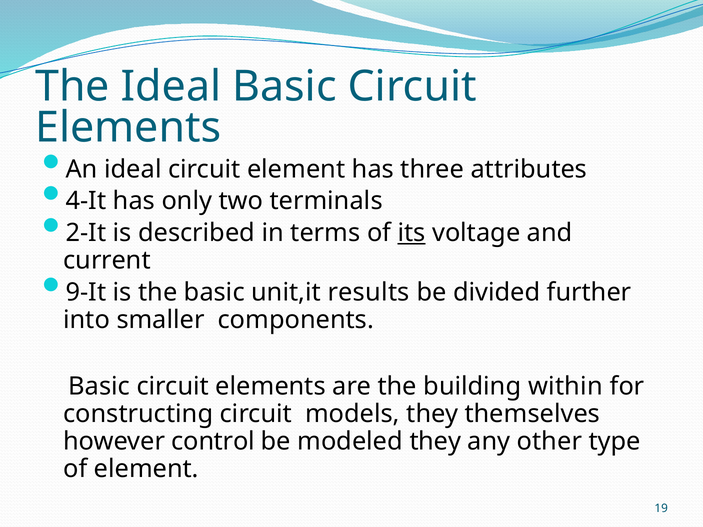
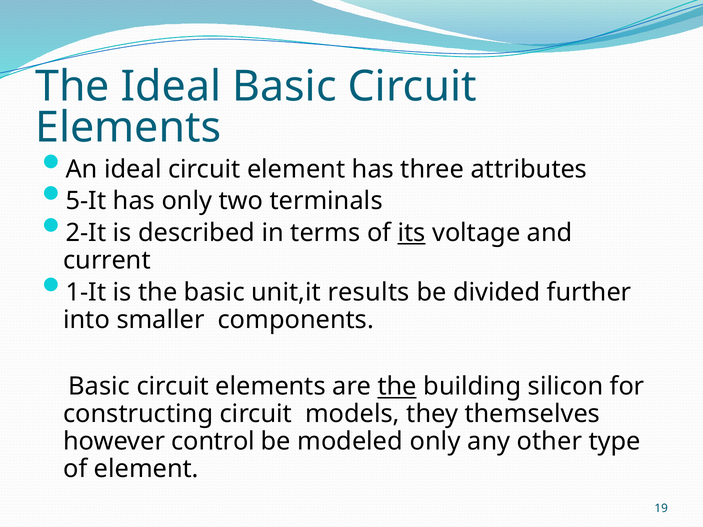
4-It: 4-It -> 5-It (86, 201)
9-It: 9-It -> 1-It (86, 292)
the underline: none -> present (397, 387)
within: within -> silicon (566, 387)
modeled they: they -> only (435, 442)
